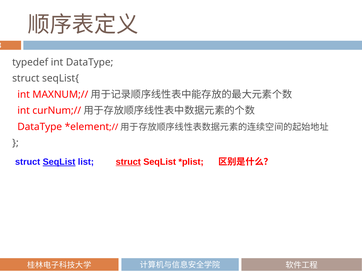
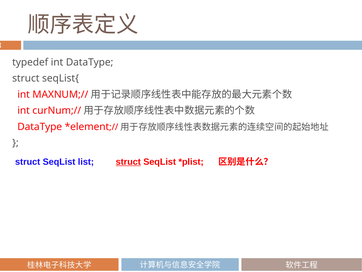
SeqList underline: present -> none (59, 162)
